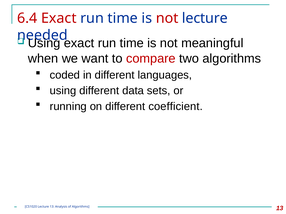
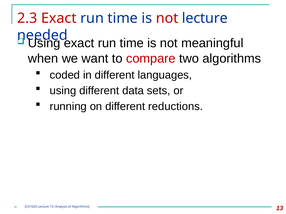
6.4: 6.4 -> 2.3 (27, 18)
coefficient: coefficient -> reductions (176, 107)
